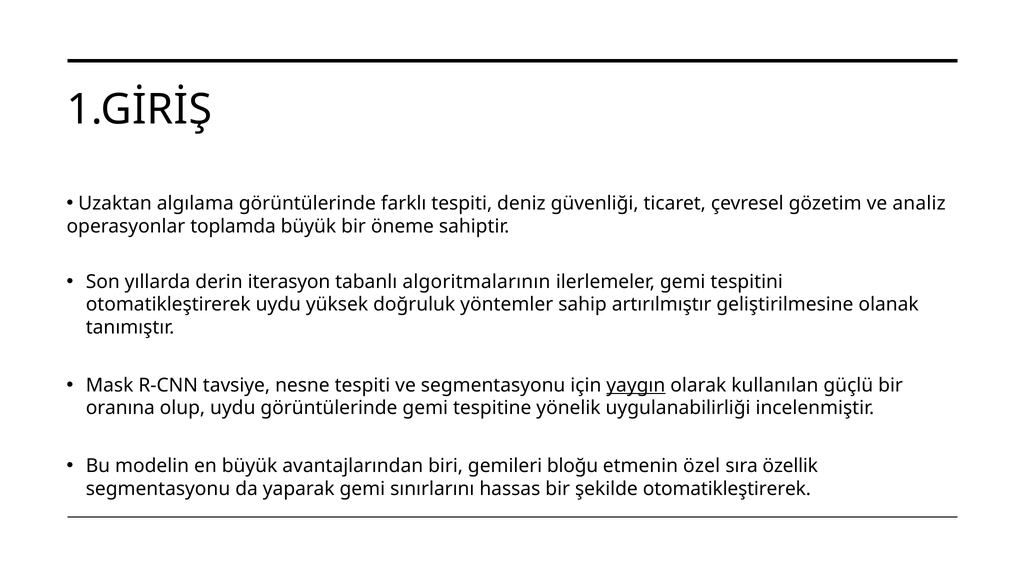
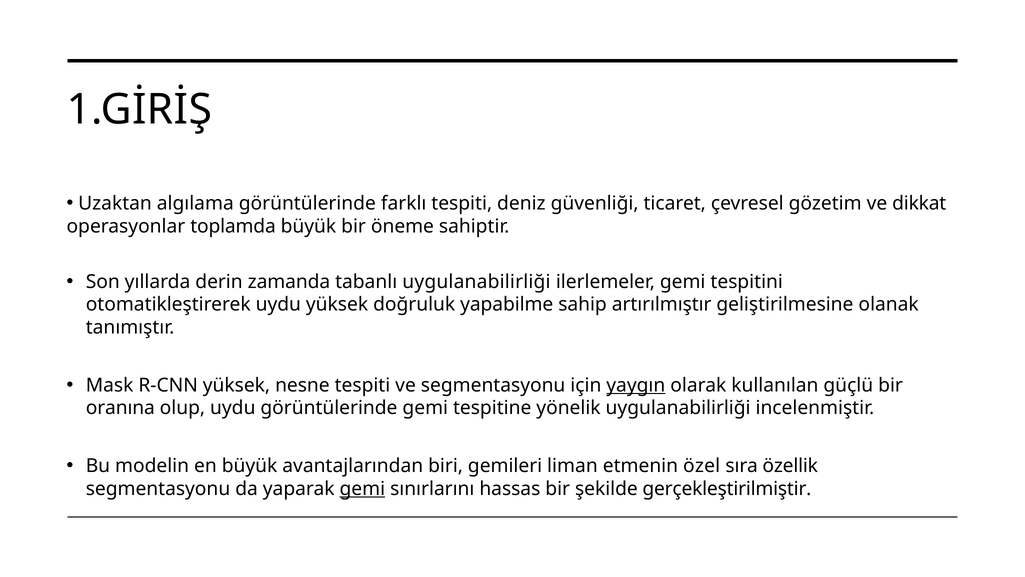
analiz: analiz -> dikkat (919, 203)
iterasyon: iterasyon -> zamanda (289, 282)
tabanlı algoritmalarının: algoritmalarının -> uygulanabilirliği (476, 282)
yöntemler: yöntemler -> yapabilme (507, 304)
R-CNN tavsiye: tavsiye -> yüksek (236, 385)
bloğu: bloğu -> liman (572, 466)
gemi underline: none -> present (362, 488)
şekilde otomatikleştirerek: otomatikleştirerek -> gerçekleştirilmiştir (727, 488)
